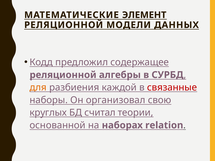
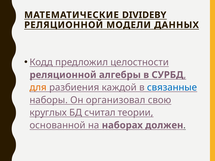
ЭЛЕМЕНТ: ЭЛЕМЕНТ -> DIVIDEBY (144, 15)
содержащее: содержащее -> целостности (140, 62)
связанные colour: red -> blue (172, 88)
relation: relation -> должен (164, 125)
